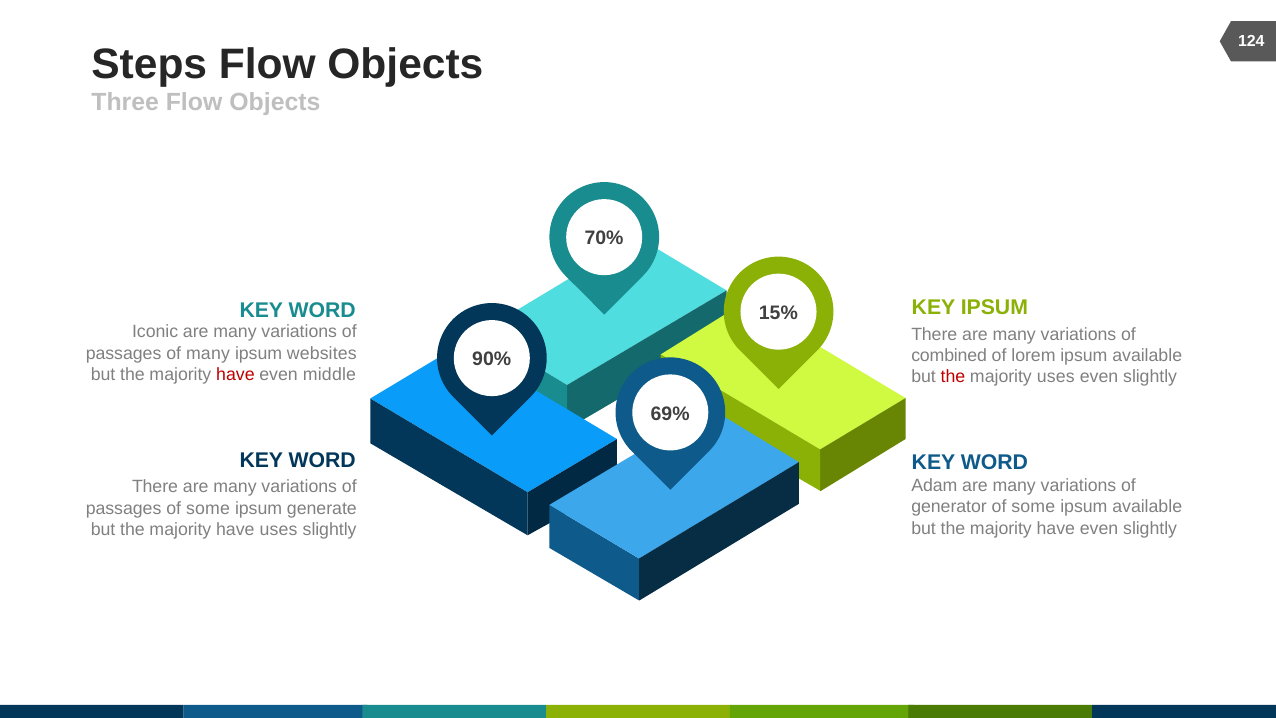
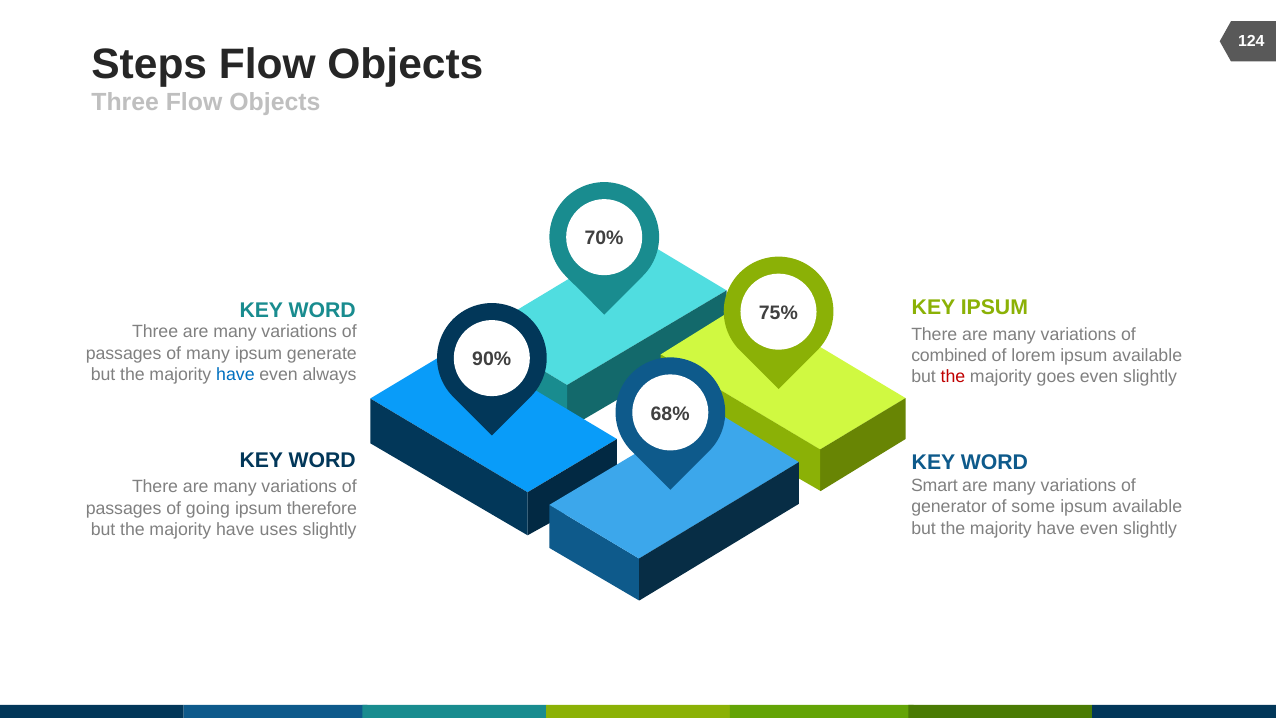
15%: 15% -> 75% (778, 313)
Iconic: Iconic -> Three (155, 332)
websites: websites -> generate (322, 353)
have colour: red -> blue (235, 374)
middle: middle -> always (330, 374)
majority uses: uses -> goes (1056, 377)
69%: 69% -> 68% (670, 414)
Adam: Adam -> Smart (934, 486)
passages of some: some -> going (208, 508)
generate: generate -> therefore (322, 508)
